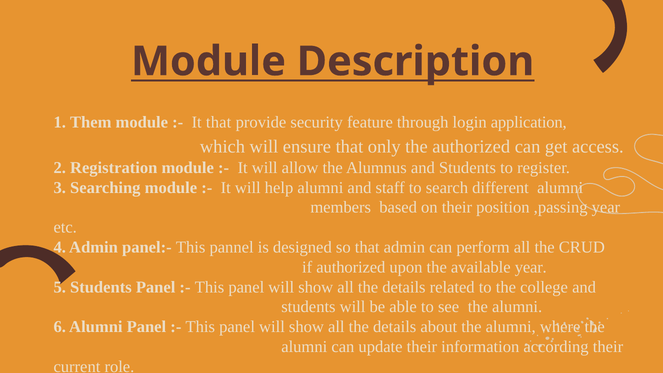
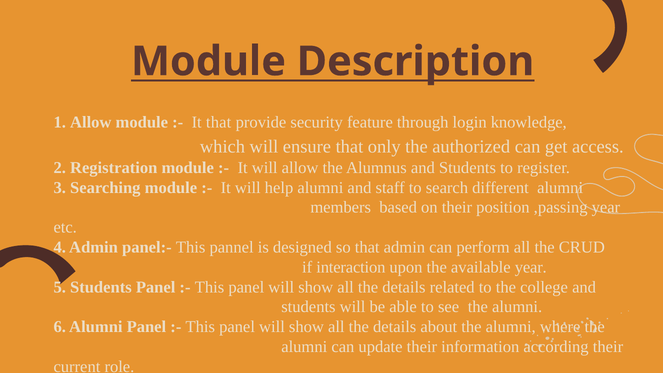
1 Them: Them -> Allow (91, 122)
application: application -> knowledge (529, 122)
if authorized: authorized -> interaction (351, 267)
